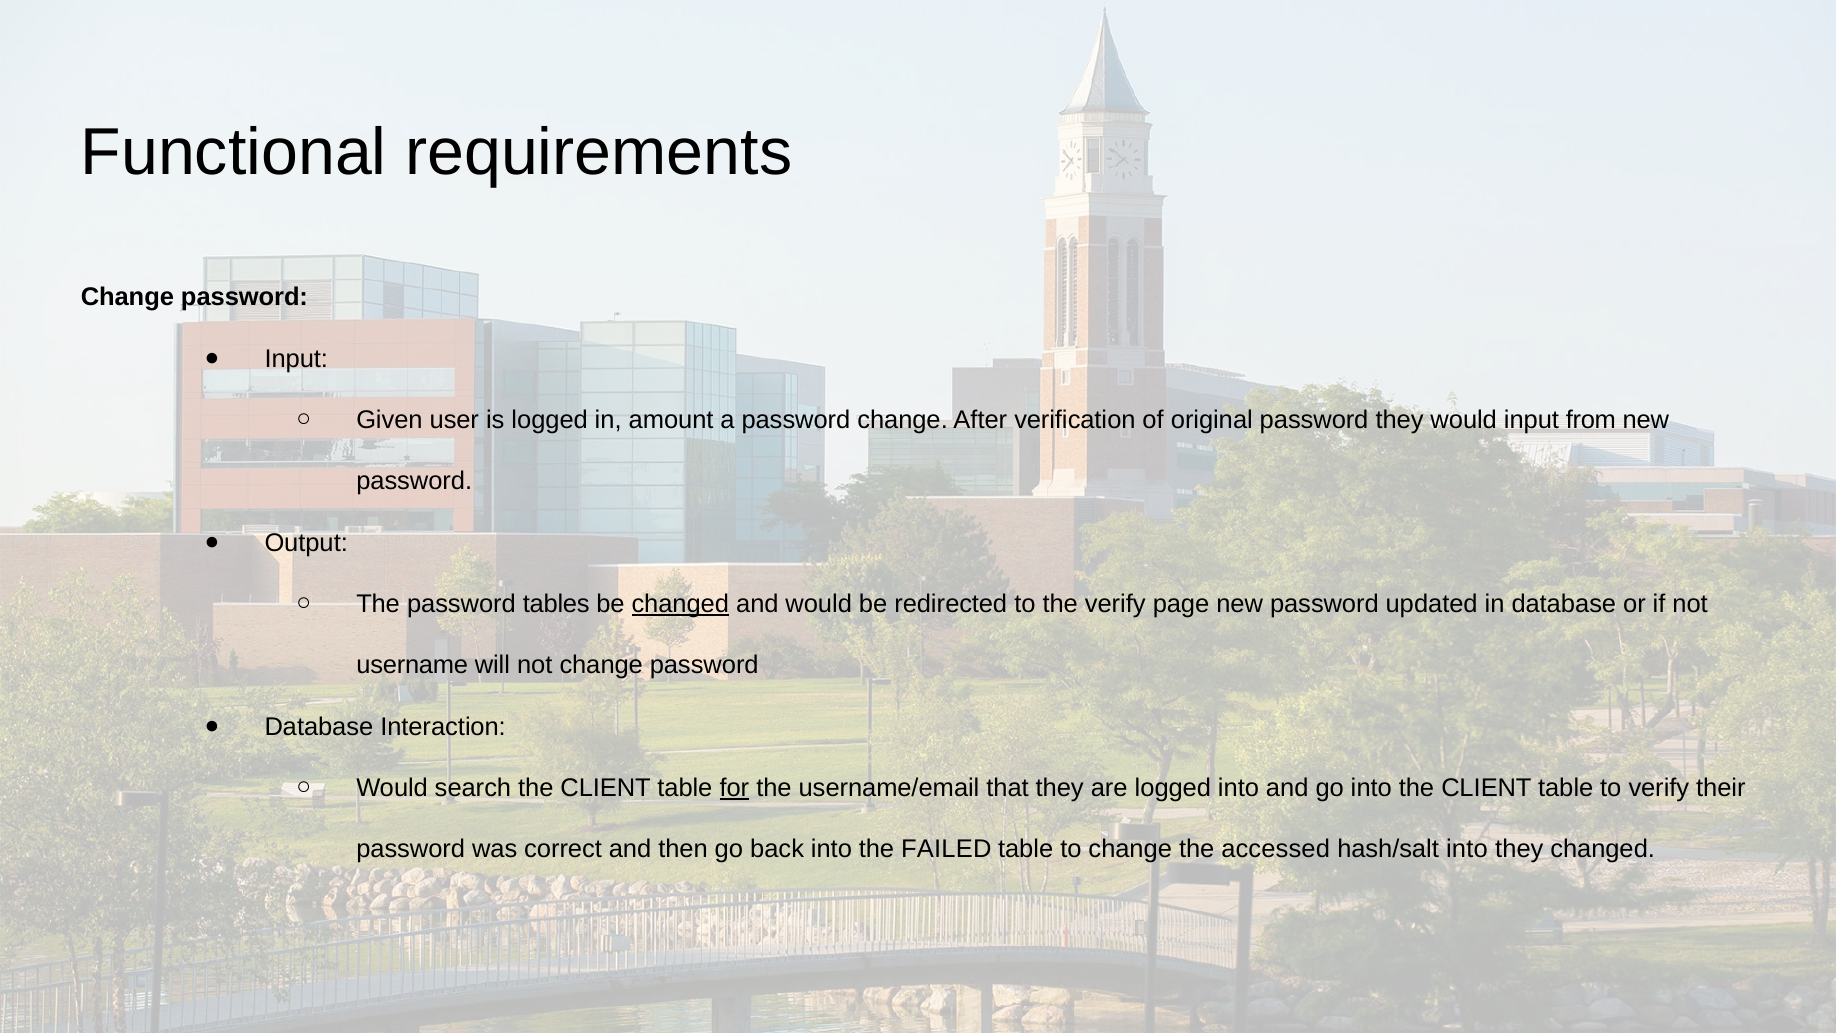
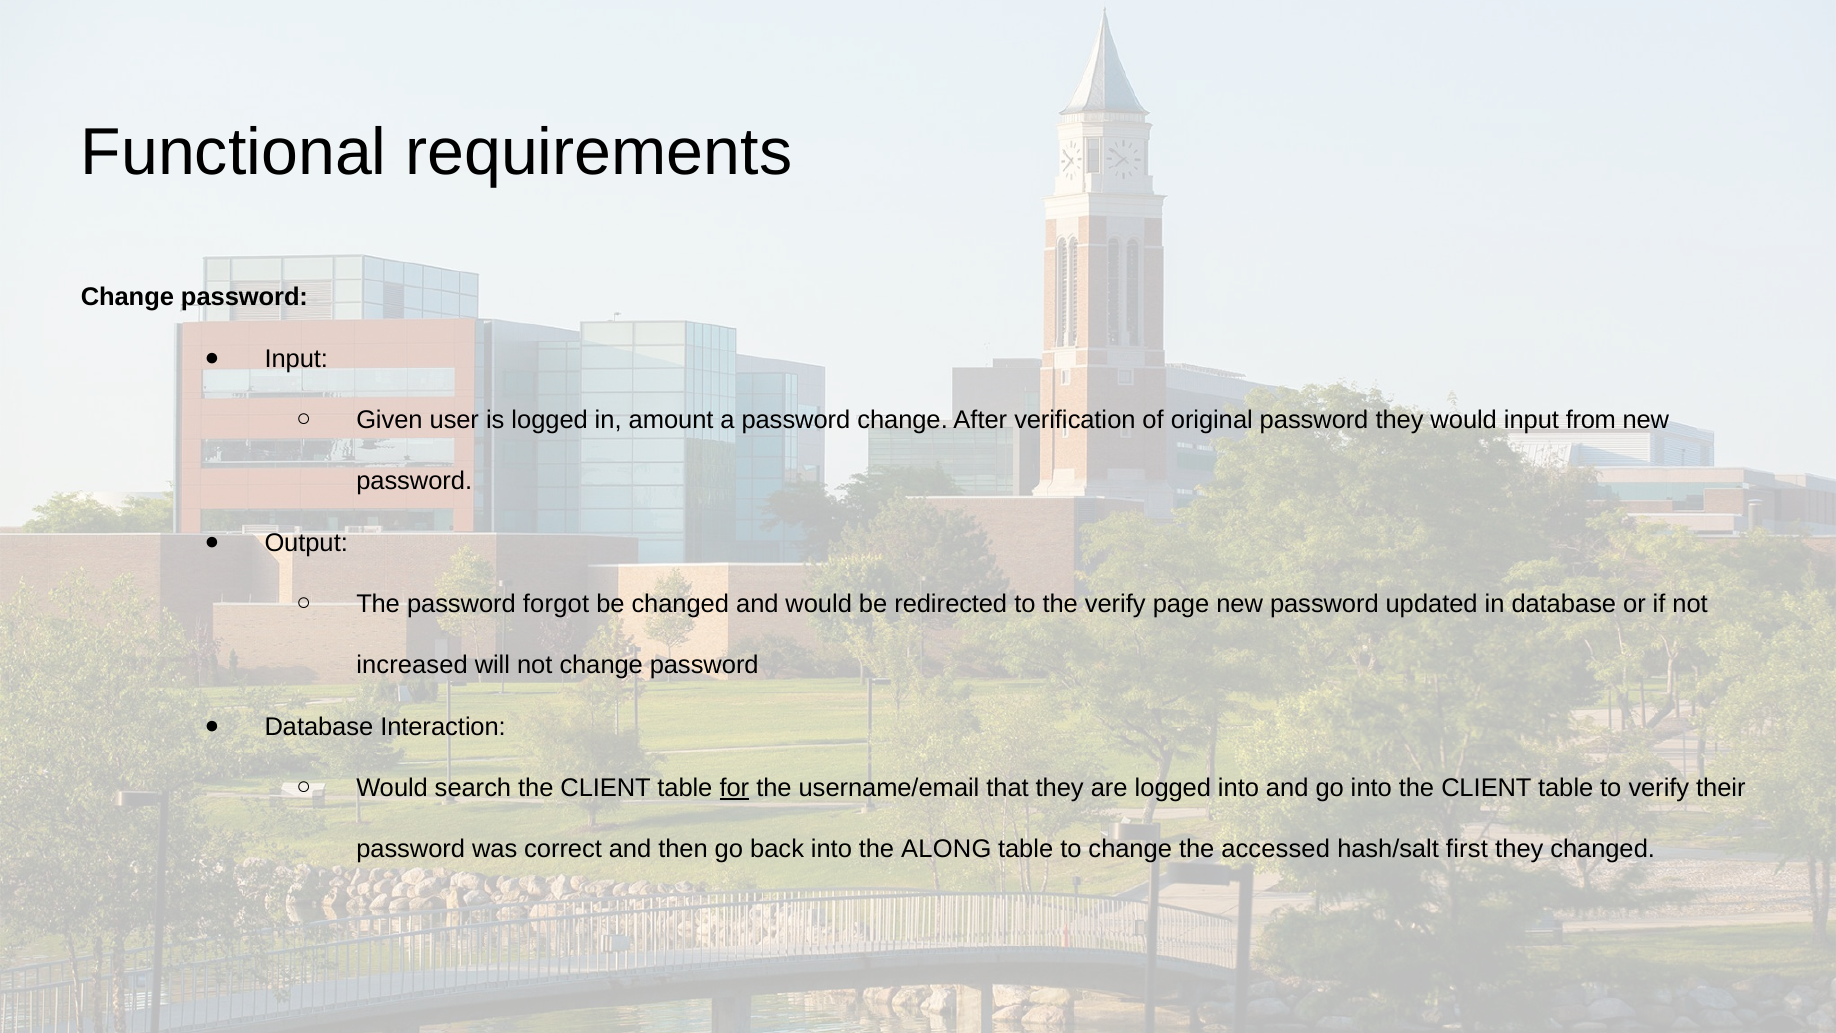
tables: tables -> forgot (556, 604)
changed underline: present -> none (680, 604)
username: username -> increased (412, 665)
FAILED: FAILED -> ALONG (946, 849)
hash/salt into: into -> first (1467, 849)
